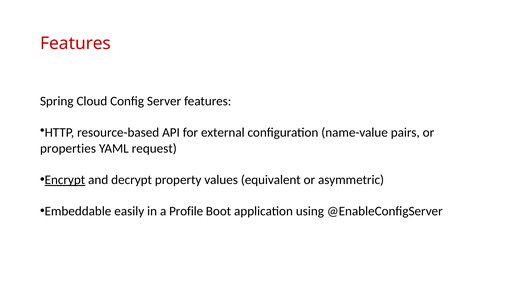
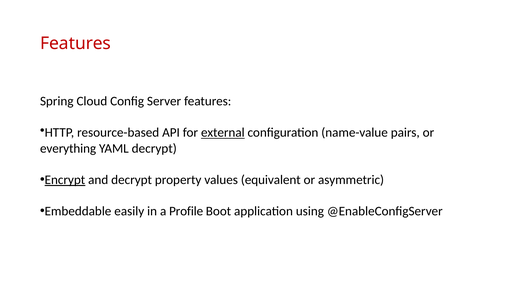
external underline: none -> present (223, 133)
properties: properties -> everything (68, 149)
YAML request: request -> decrypt (154, 149)
